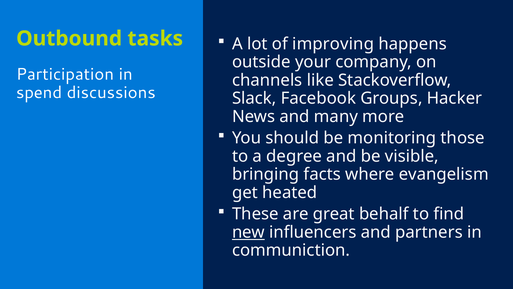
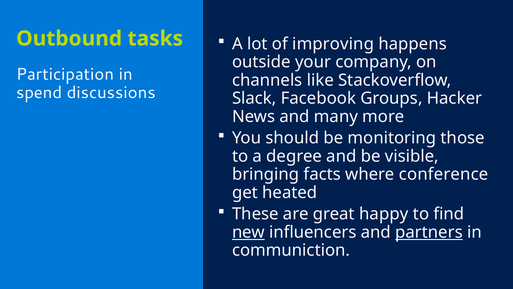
evangelism: evangelism -> conference (444, 174)
behalf: behalf -> happy (384, 214)
partners underline: none -> present (429, 232)
